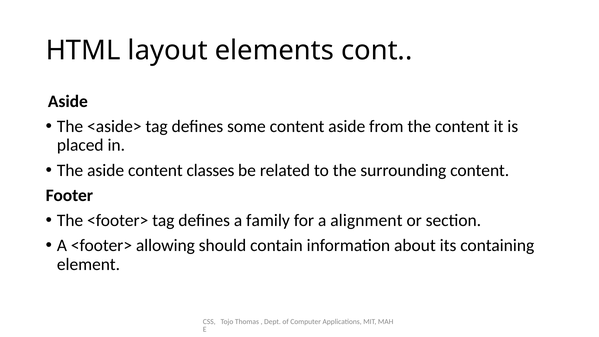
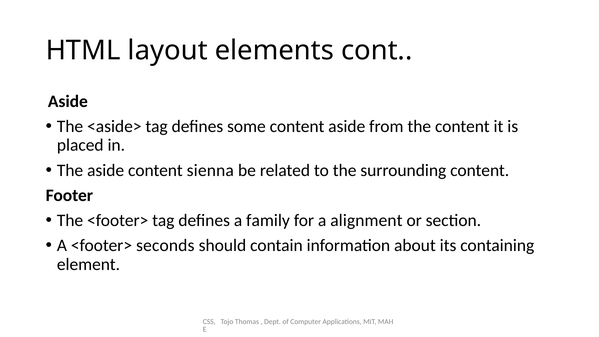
classes: classes -> sienna (210, 170)
allowing: allowing -> seconds (165, 245)
